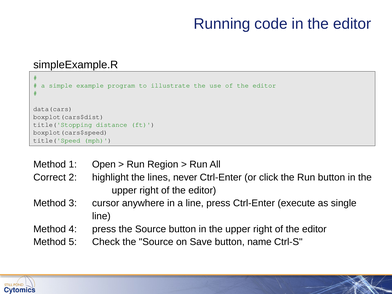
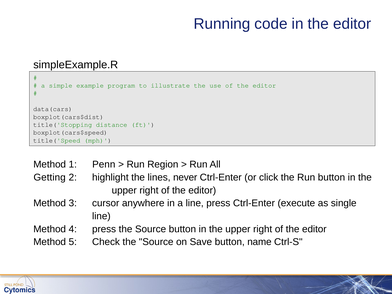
Open: Open -> Penn (104, 164)
Correct: Correct -> Getting (50, 177)
